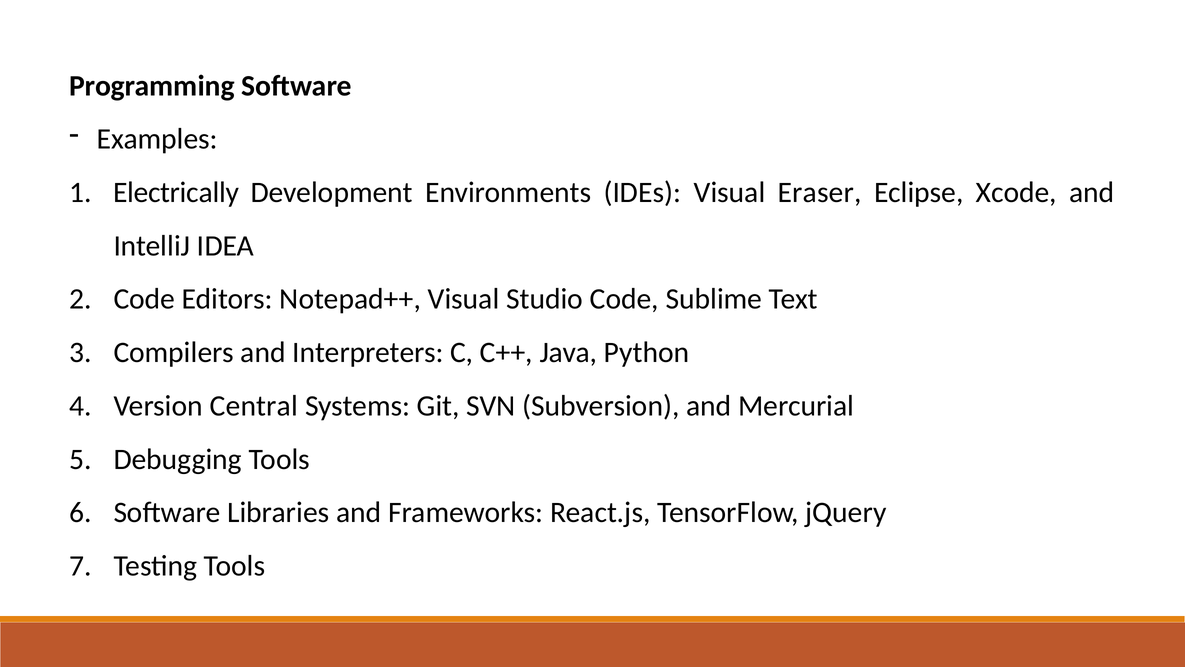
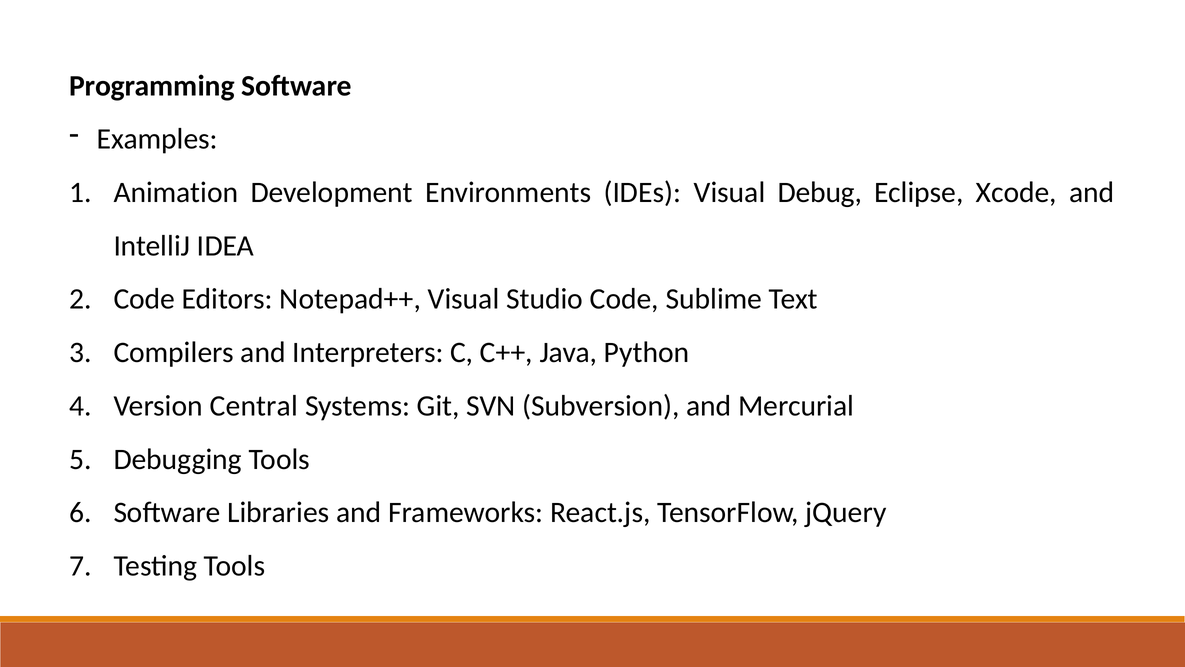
Electrically: Electrically -> Animation (176, 192)
Eraser: Eraser -> Debug (820, 192)
